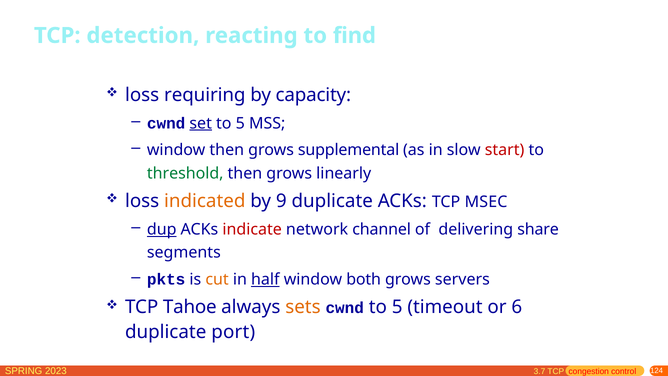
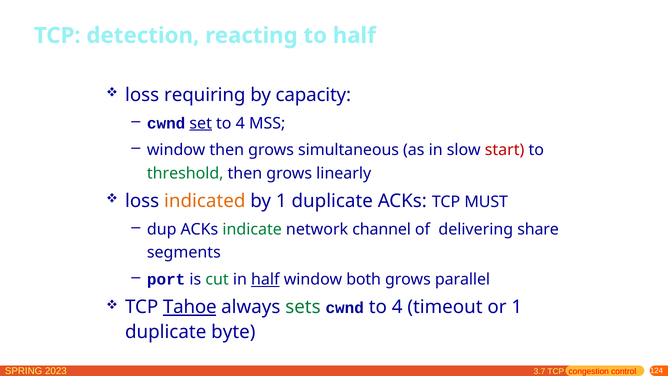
to find: find -> half (354, 36)
5: 5 -> 4 (240, 123)
supplemental: supplemental -> simultaneous (349, 150)
by 9: 9 -> 1 (281, 201)
MSEC: MSEC -> MUST (486, 202)
dup underline: present -> none (162, 229)
indicate colour: red -> green (252, 229)
pkts: pkts -> port (166, 279)
cut colour: orange -> green (217, 279)
servers: servers -> parallel (463, 279)
Tahoe underline: none -> present (190, 307)
sets colour: orange -> green (303, 307)
cwnd to 5: 5 -> 4 (397, 307)
or 6: 6 -> 1 (517, 307)
port: port -> byte (233, 332)
